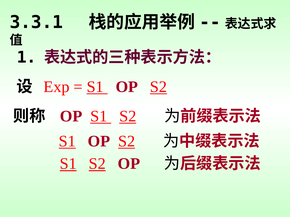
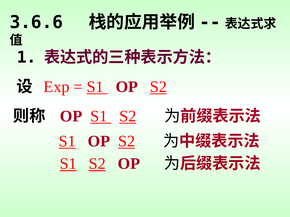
3.3.1: 3.3.1 -> 3.6.6 (36, 22)
